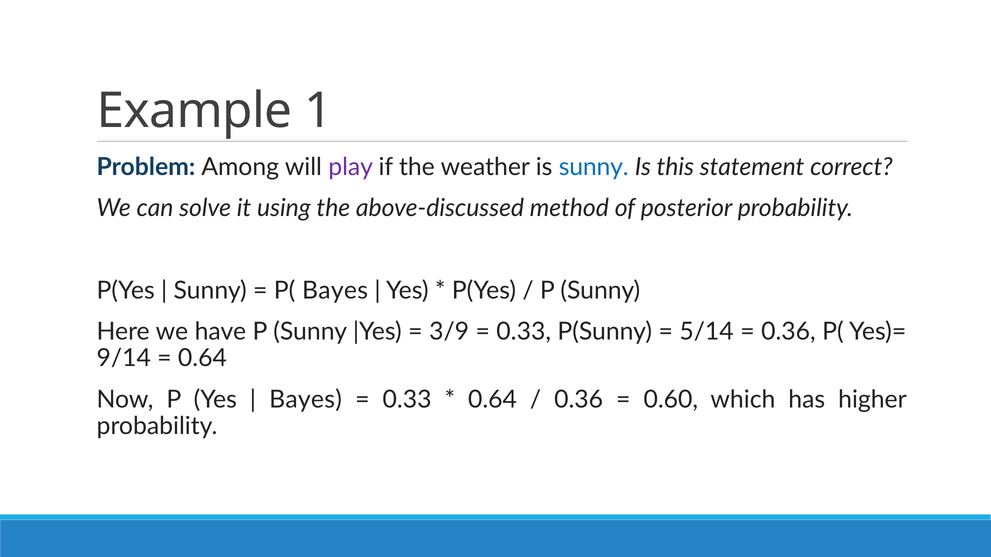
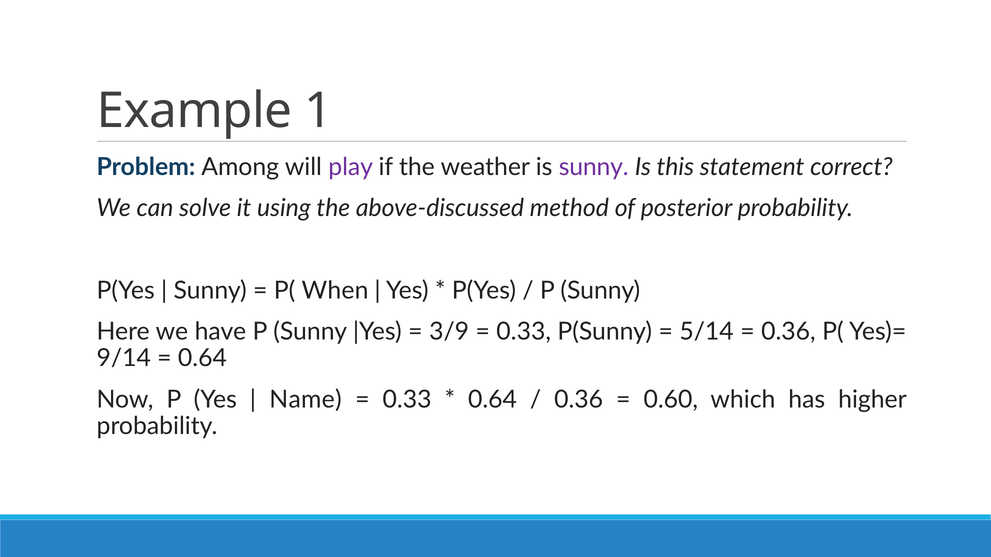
sunny colour: blue -> purple (594, 167)
P( Bayes: Bayes -> When (335, 291)
Bayes: Bayes -> Name (306, 400)
